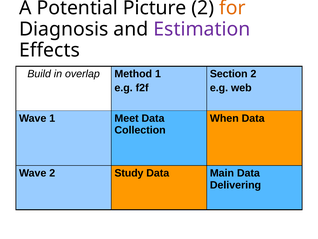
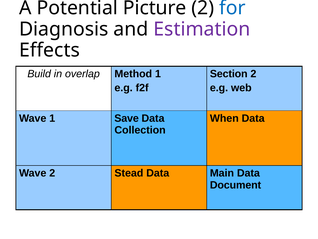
for colour: orange -> blue (232, 8)
Meet: Meet -> Save (127, 118)
Study: Study -> Stead (129, 173)
Delivering: Delivering -> Document (236, 185)
